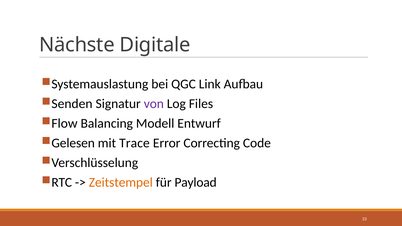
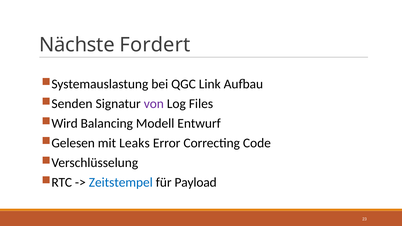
Digitale: Digitale -> Fordert (155, 45)
Flow: Flow -> Wird (65, 123)
Trace: Trace -> Leaks (134, 143)
Zeitstempel colour: orange -> blue (121, 182)
